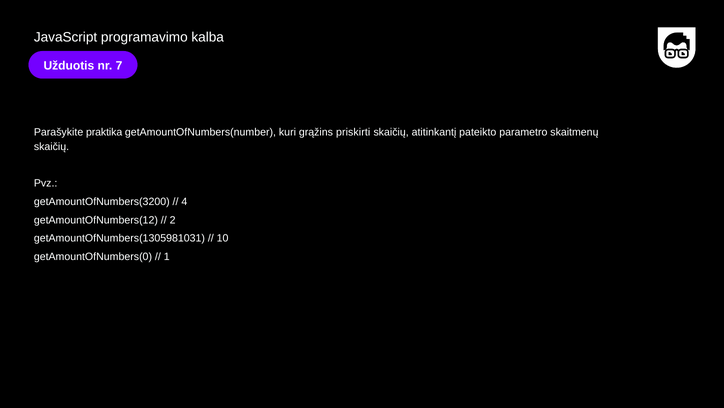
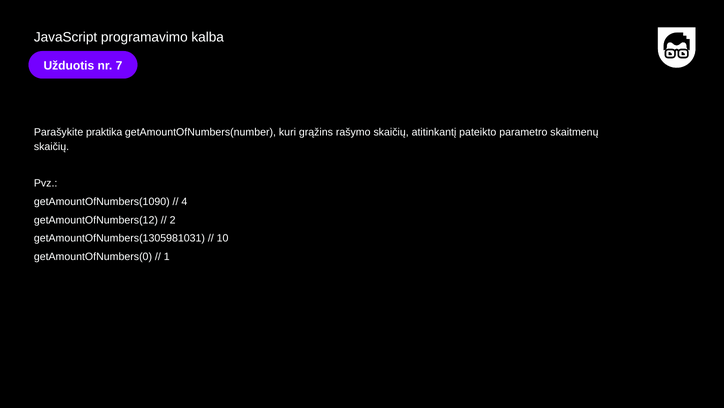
priskirti: priskirti -> rašymo (353, 132)
getAmountOfNumbers(3200: getAmountOfNumbers(3200 -> getAmountOfNumbers(1090 (102, 201)
